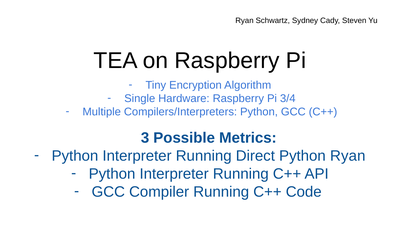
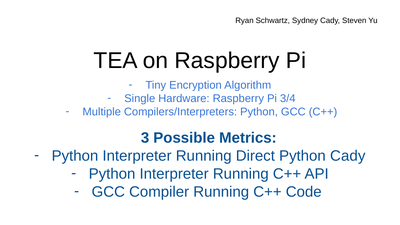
Python Ryan: Ryan -> Cady (348, 156)
